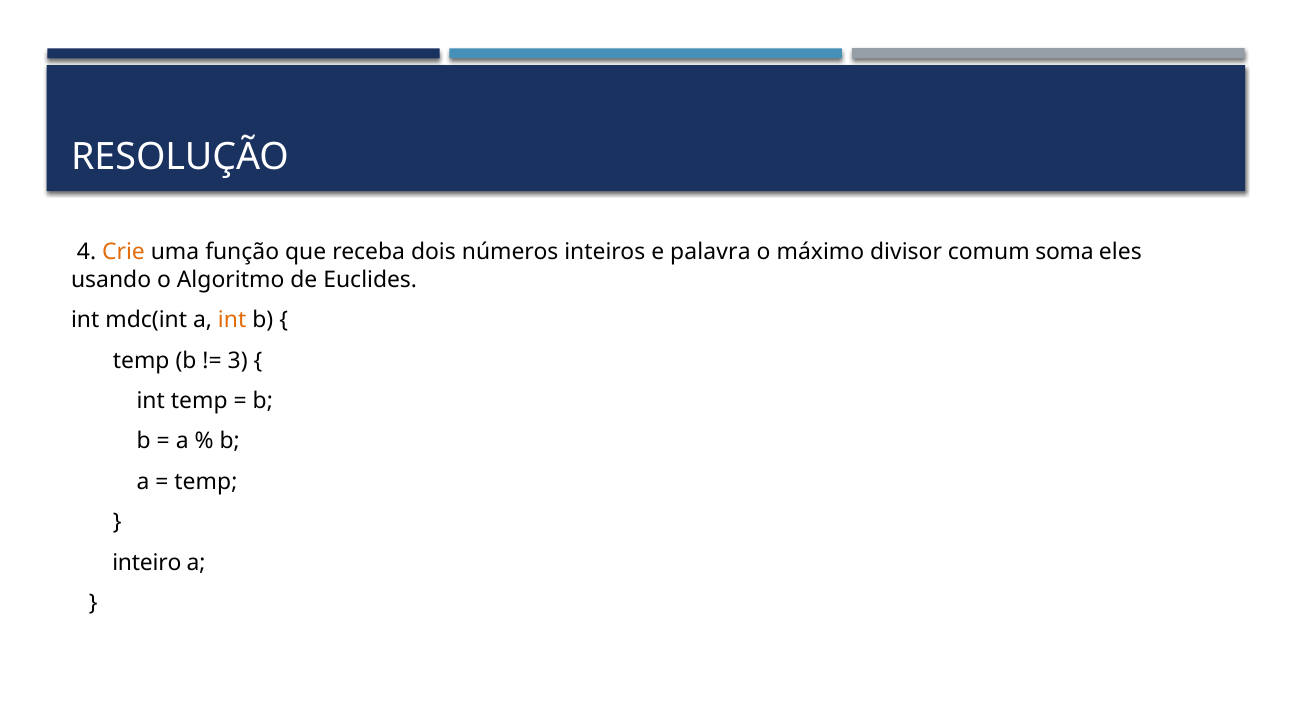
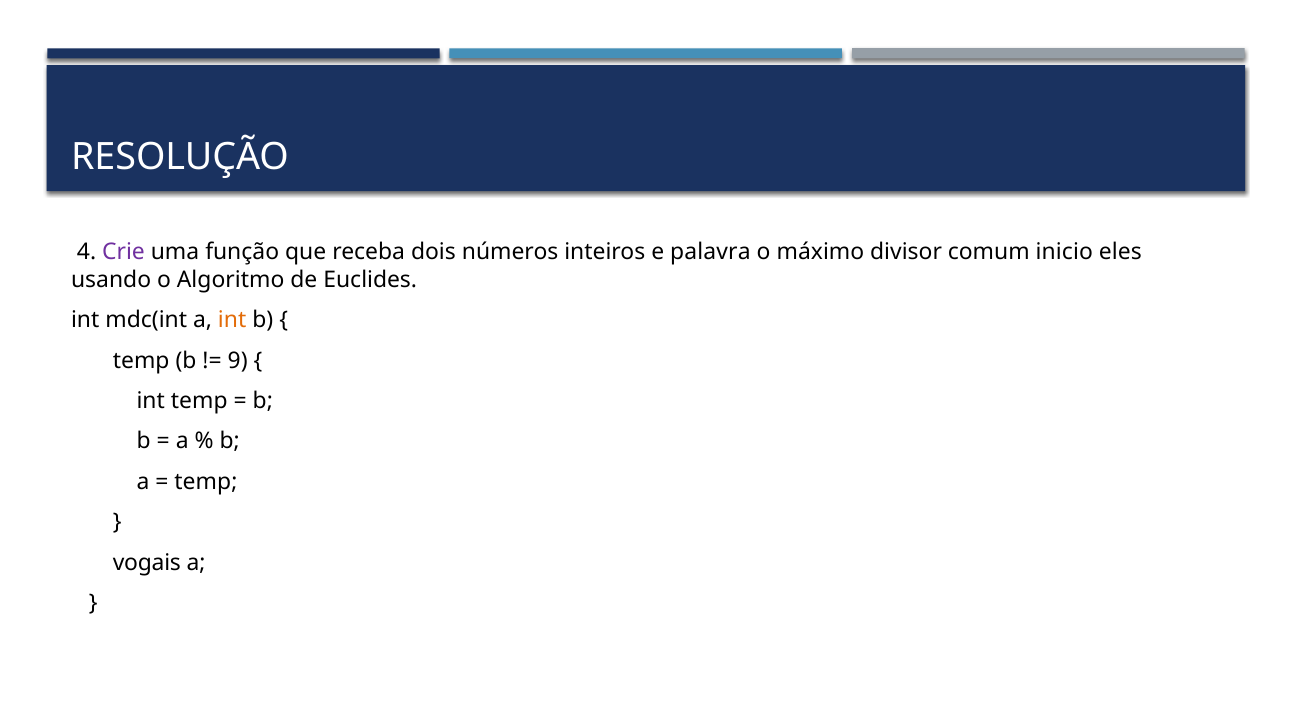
Crie colour: orange -> purple (123, 252)
soma: soma -> inicio (1064, 252)
3: 3 -> 9 (238, 360)
inteiro: inteiro -> vogais (147, 562)
